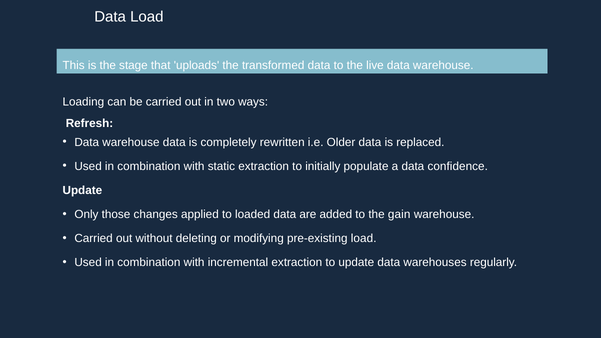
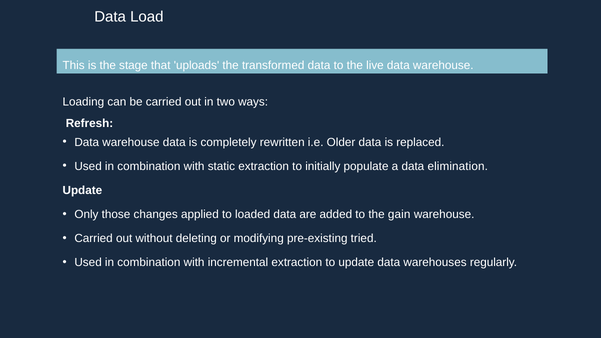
confidence: confidence -> elimination (458, 166)
pre-existing load: load -> tried (364, 238)
